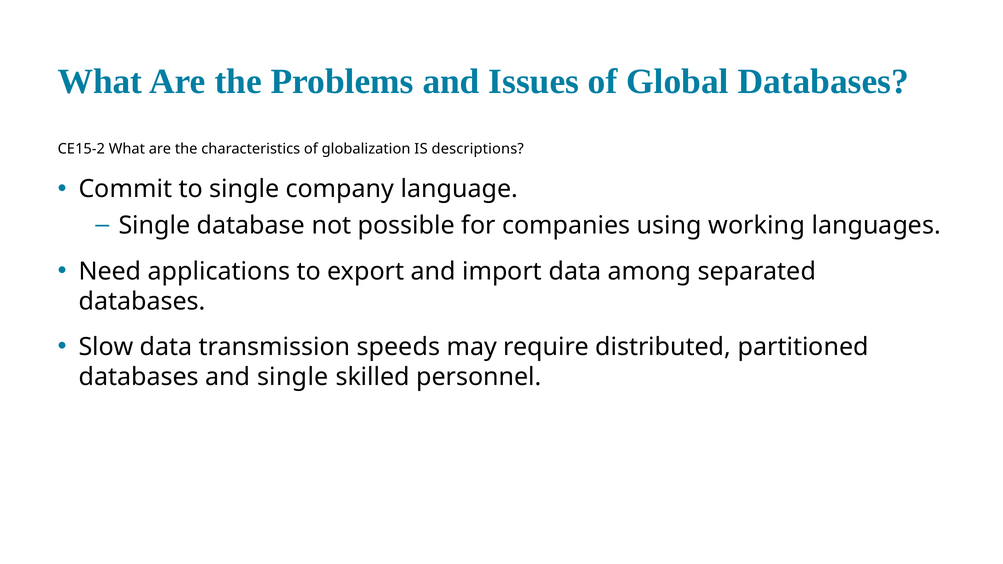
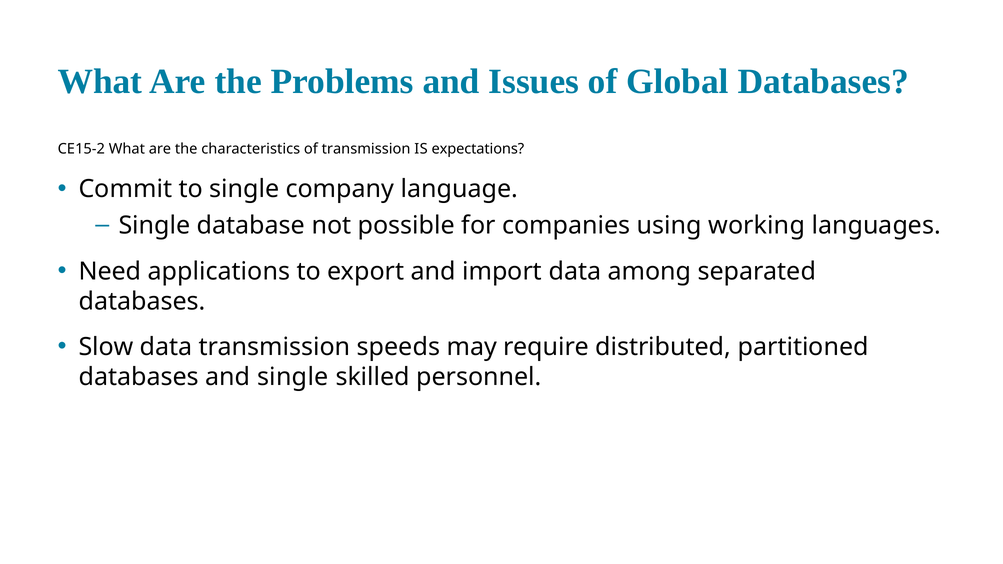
of globalization: globalization -> transmission (366, 149)
descriptions: descriptions -> expectations (478, 149)
